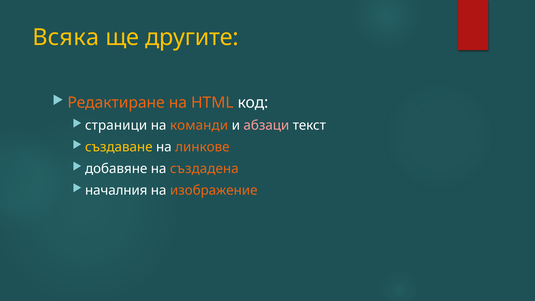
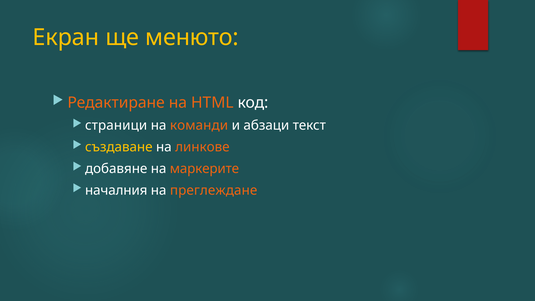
Всяка: Всяка -> Екран (66, 38)
другите: другите -> менюто (192, 38)
абзаци colour: pink -> white (266, 125)
създадена: създадена -> маркерите (204, 169)
изображение: изображение -> преглеждане (214, 190)
